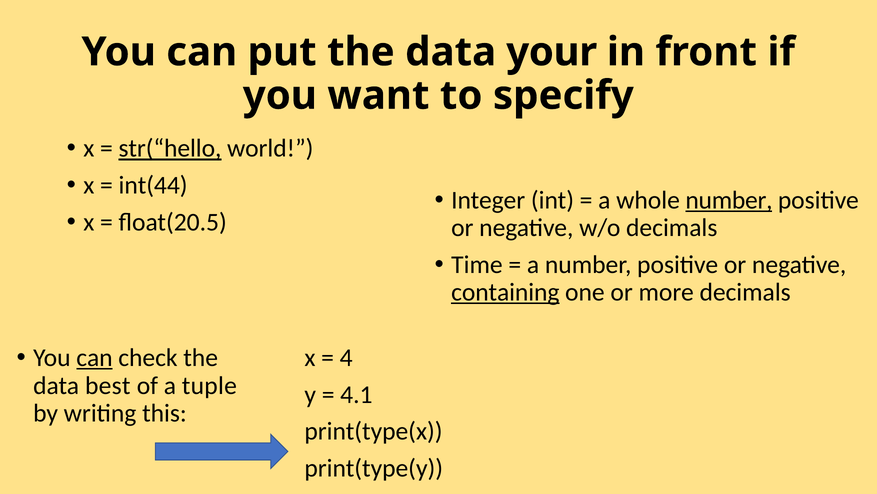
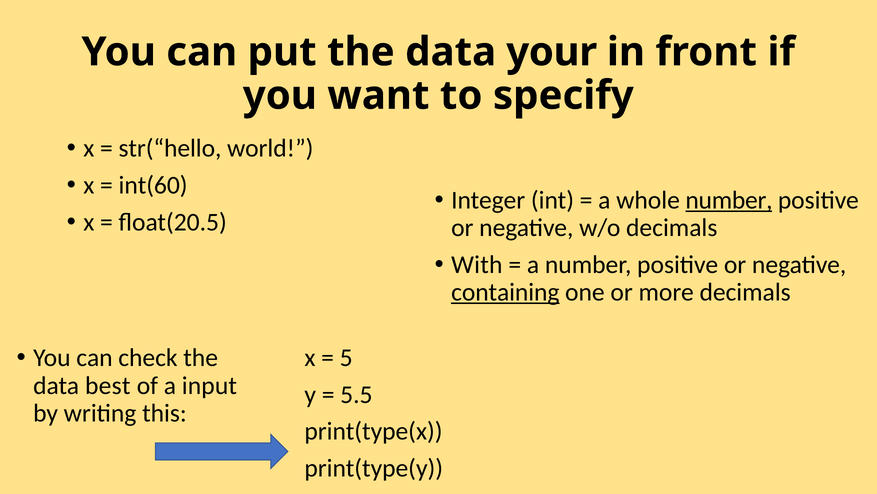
str(“hello underline: present -> none (170, 148)
int(44: int(44 -> int(60 (153, 185)
Time: Time -> With (477, 264)
can underline: present -> none (94, 357)
4: 4 -> 5 (346, 357)
tuple: tuple -> input (209, 385)
4.1: 4.1 -> 5.5 (356, 394)
